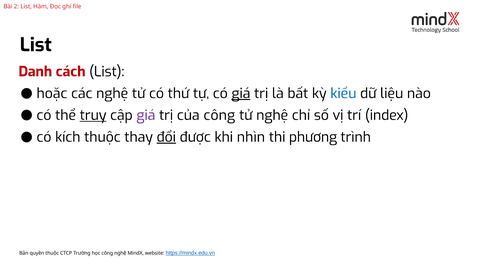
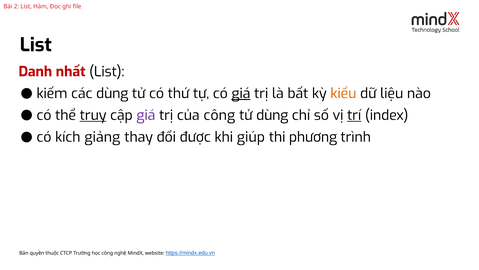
cách: cách -> nhất (71, 71)
hoặc: hoặc -> kiếm (52, 93)
các nghệ: nghệ -> dùng (112, 93)
kiểu colour: blue -> orange (343, 93)
tử nghệ: nghệ -> dùng (272, 115)
trí underline: none -> present (354, 115)
kích thuộc: thuộc -> giảng (102, 137)
đổi underline: present -> none (166, 137)
nhìn: nhìn -> giúp (251, 137)
